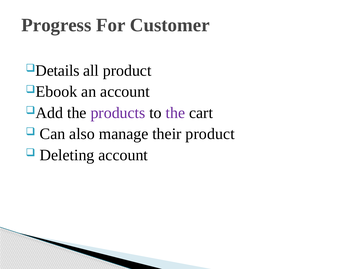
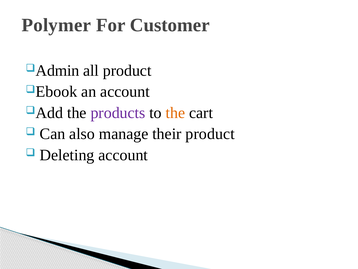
Progress: Progress -> Polymer (56, 25)
Details: Details -> Admin (57, 70)
the colour: purple -> orange (175, 113)
